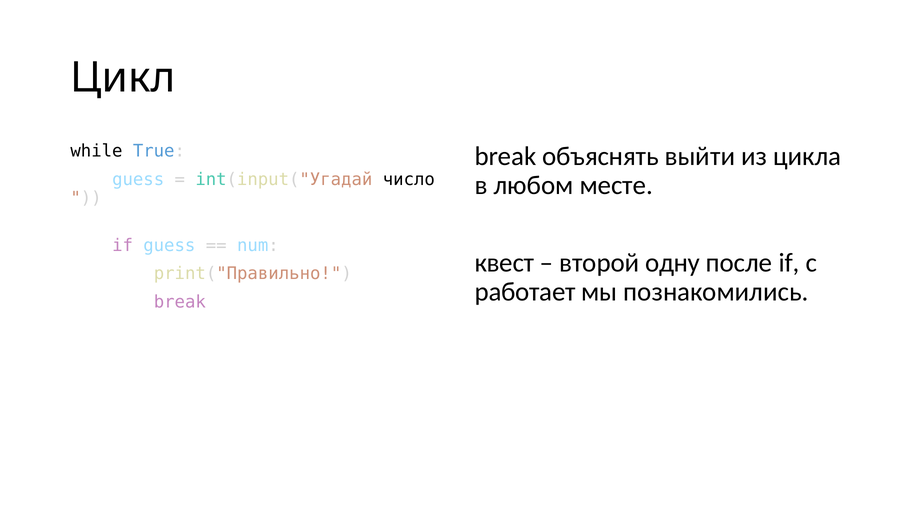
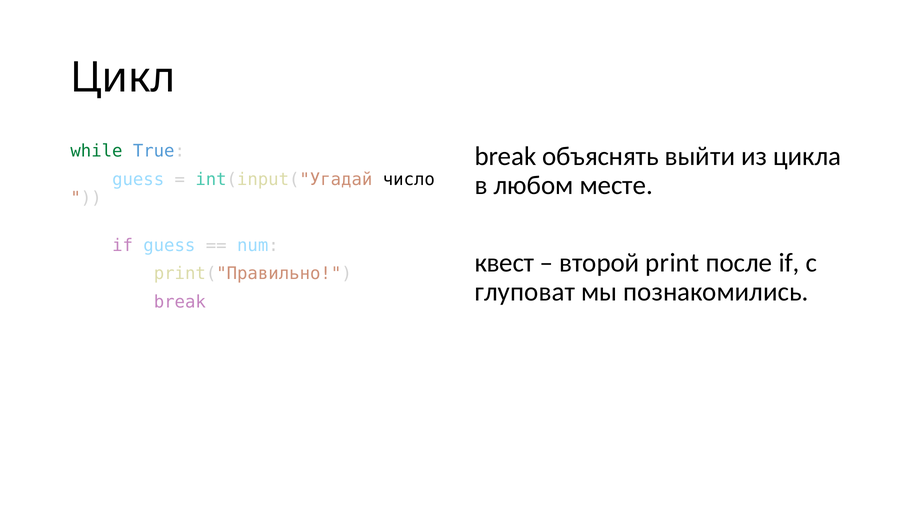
while colour: black -> green (96, 151)
одну: одну -> print (672, 263)
работает: работает -> глуповат (525, 292)
